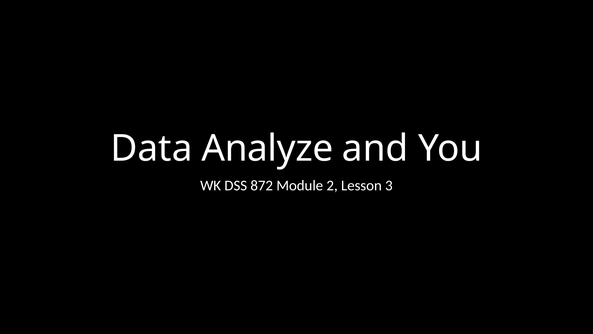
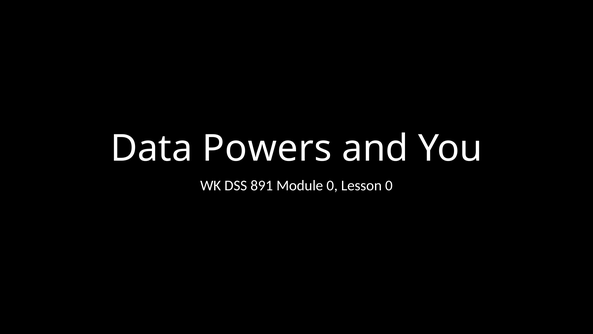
Analyze: Analyze -> Powers (267, 148)
872: 872 -> 891 (262, 185)
Module 2: 2 -> 0 (332, 185)
Lesson 3: 3 -> 0 (389, 185)
